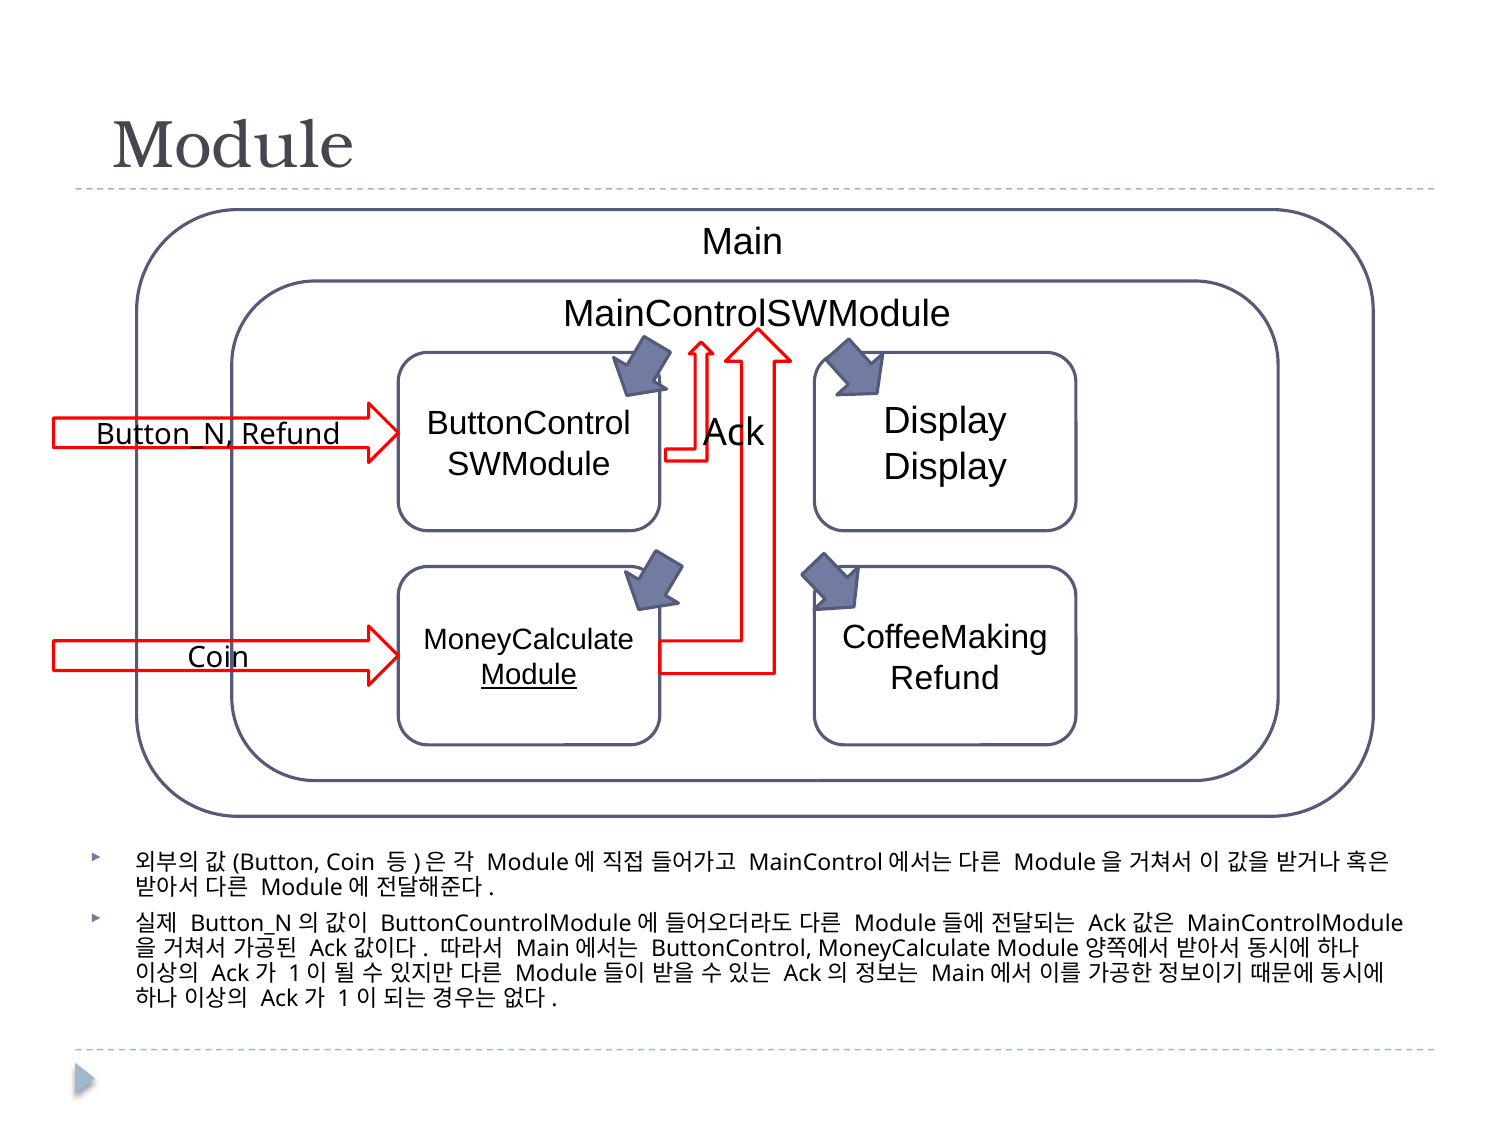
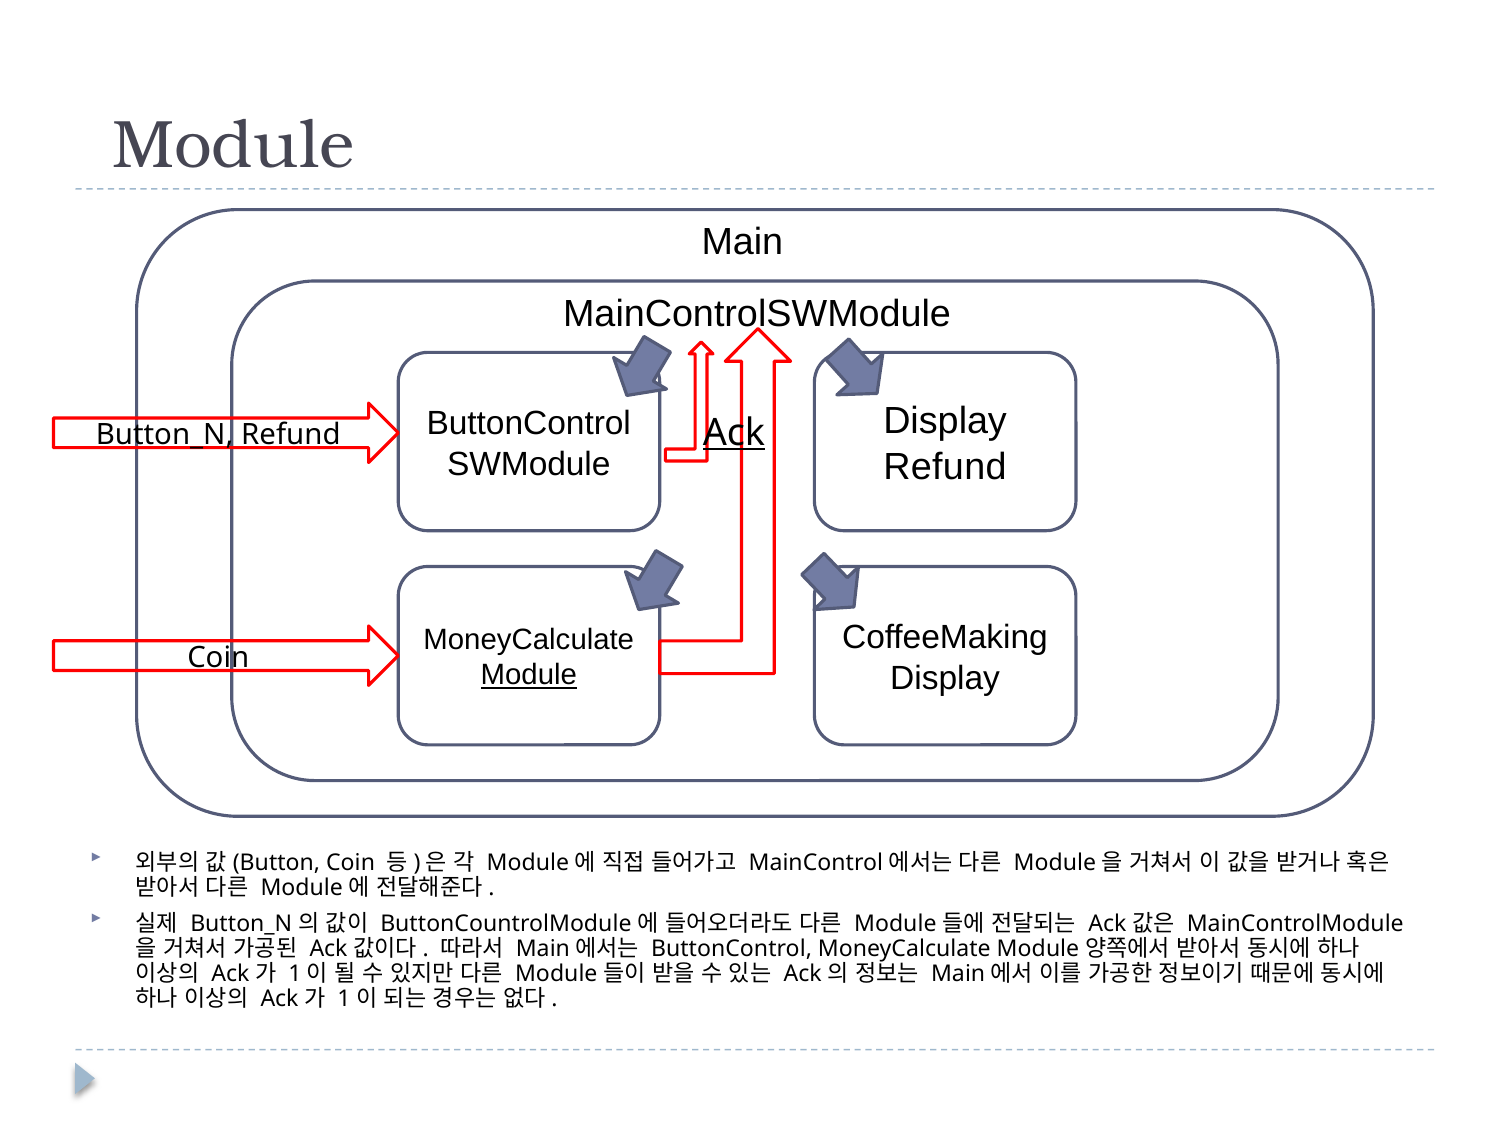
Ack underline: none -> present (734, 432)
Display: Display -> Refund (945, 467)
Refund: Refund -> Display (945, 678)
